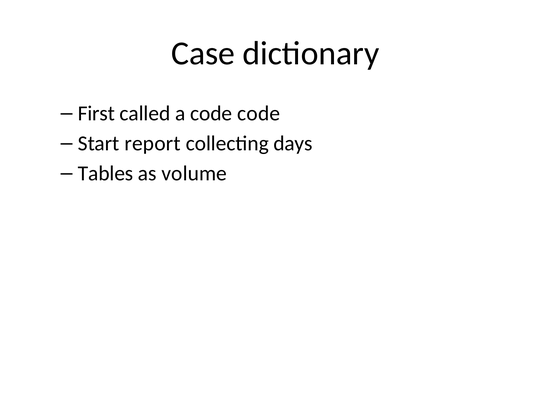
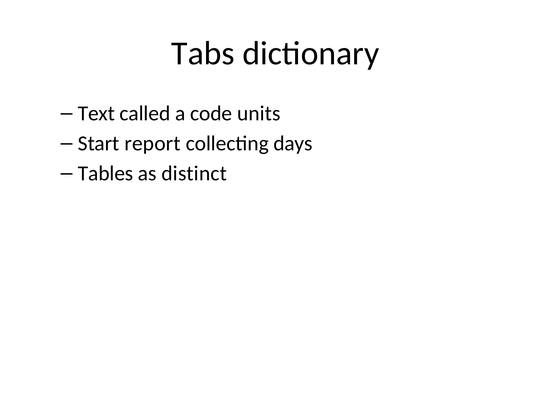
Case: Case -> Tabs (203, 53)
First: First -> Text (96, 114)
code code: code -> units (259, 114)
volume: volume -> distinct (194, 174)
